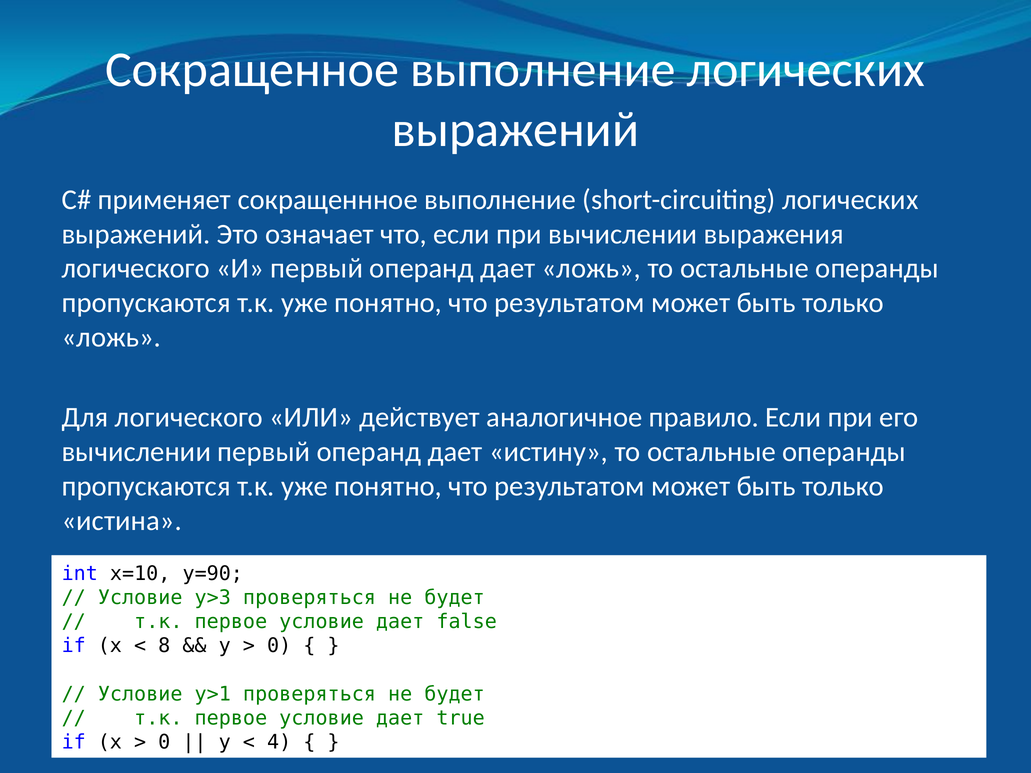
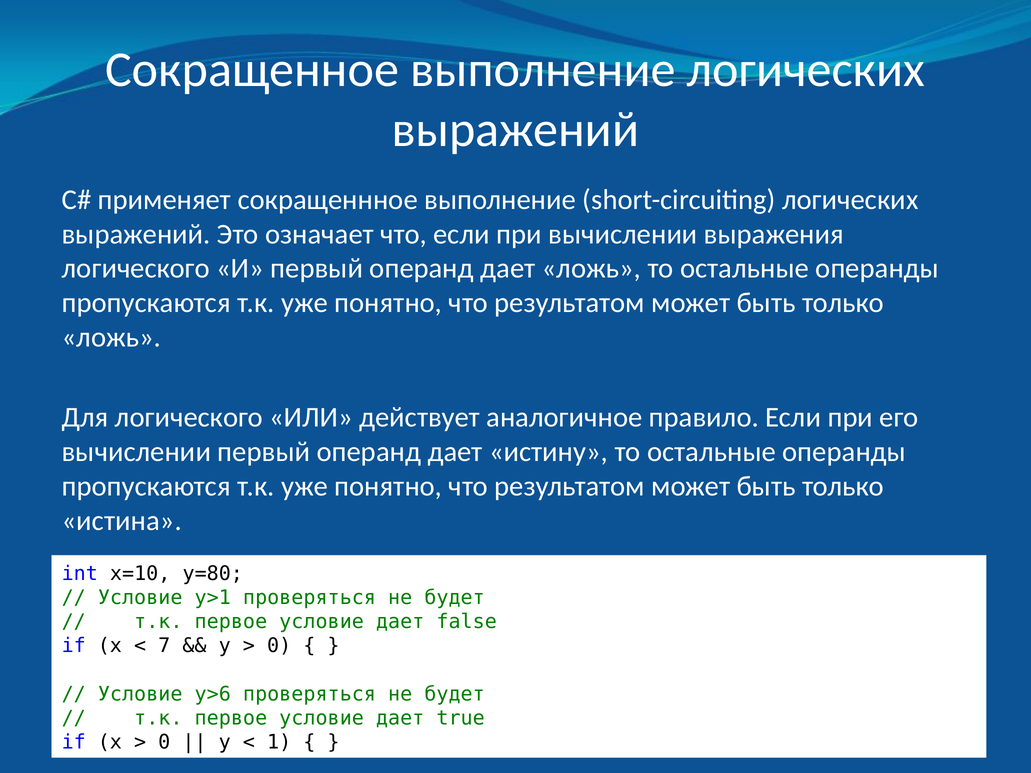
y=90: y=90 -> y=80 (213, 574)
y>3: y>3 -> y>1 (213, 598)
8: 8 -> 7 (164, 646)
y>1: y>1 -> y>6 (213, 694)
4: 4 -> 1 (279, 742)
